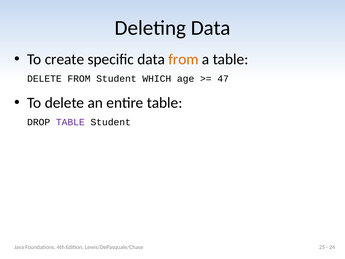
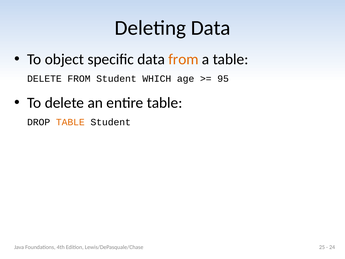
create: create -> object (64, 59)
47: 47 -> 95 (223, 79)
TABLE colour: purple -> orange (70, 122)
